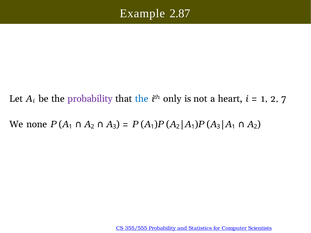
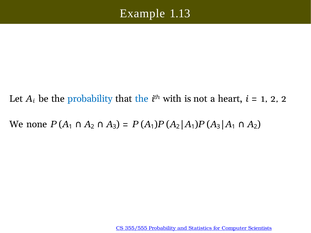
2.87: 2.87 -> 1.13 (180, 13)
probability colour: purple -> blue (90, 99)
only: only -> with (172, 99)
2 7: 7 -> 2 (284, 99)
